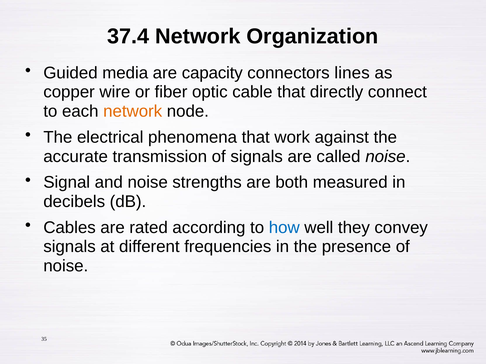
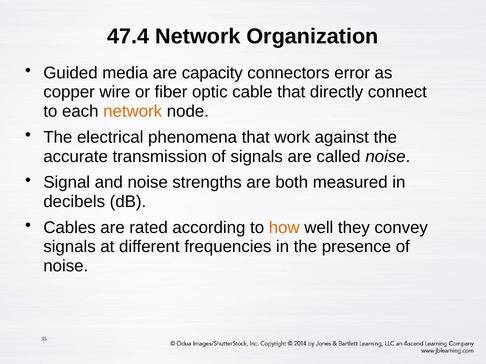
37.4: 37.4 -> 47.4 (128, 36)
lines: lines -> error (352, 73)
how colour: blue -> orange (284, 228)
